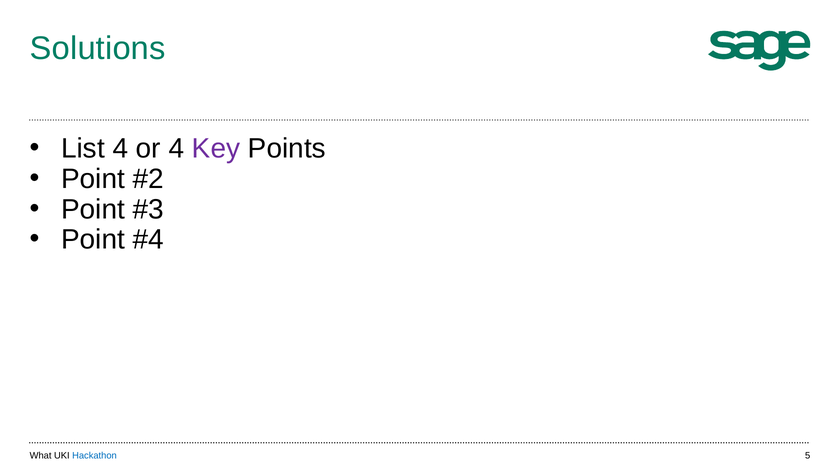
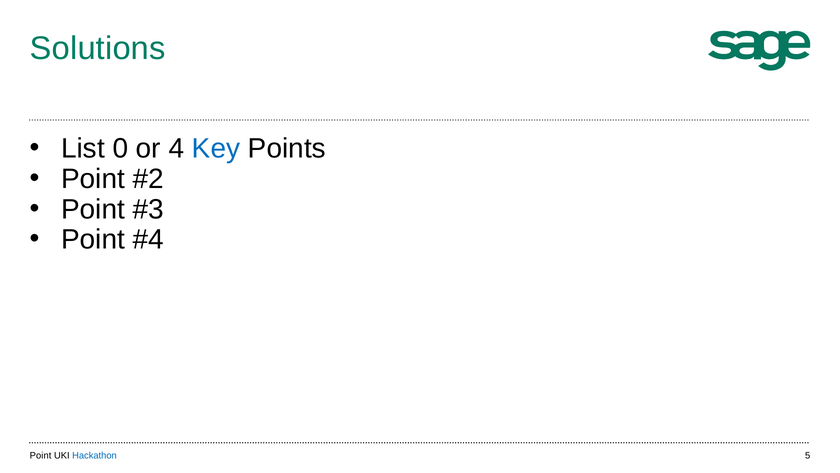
List 4: 4 -> 0 (120, 148)
Key colour: purple -> blue (216, 148)
What: What -> Point (41, 455)
